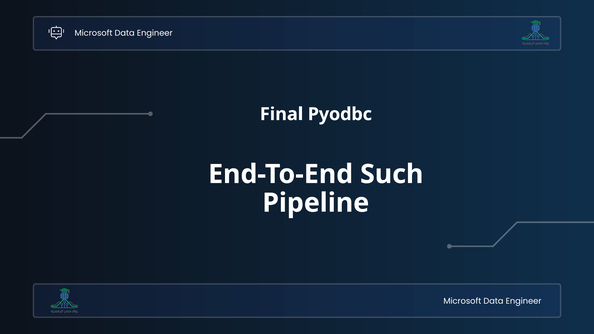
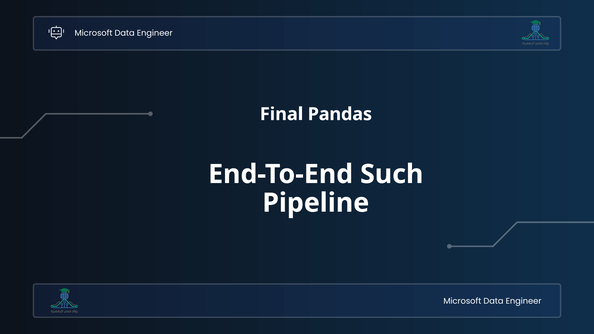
Pyodbc: Pyodbc -> Pandas (340, 114)
